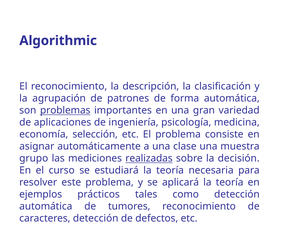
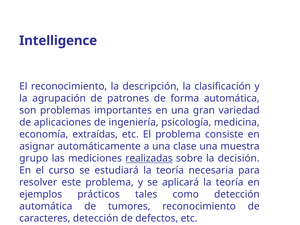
Algorithmic: Algorithmic -> Intelligence (58, 41)
problemas underline: present -> none (65, 110)
selección: selección -> extraídas (95, 134)
